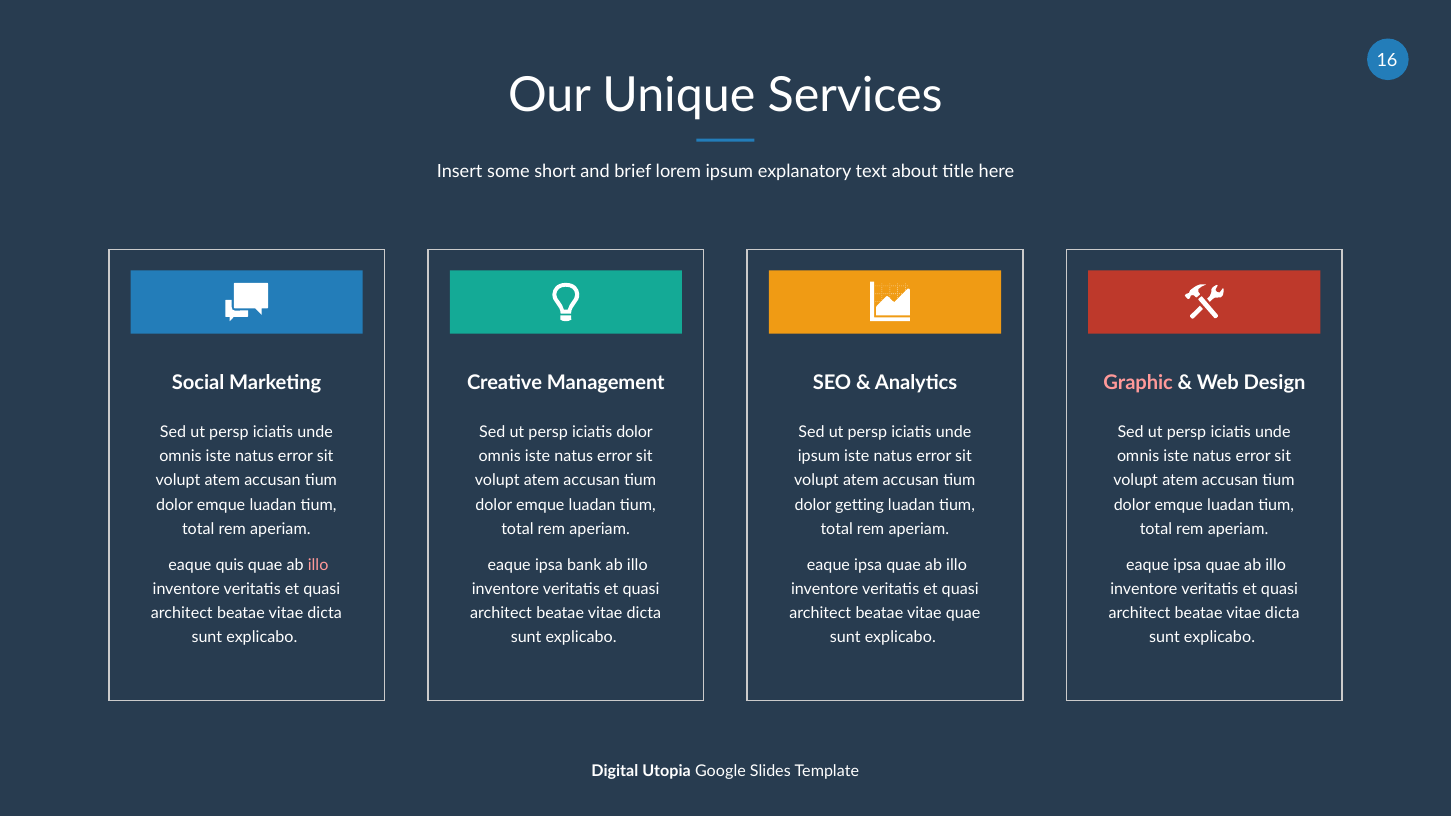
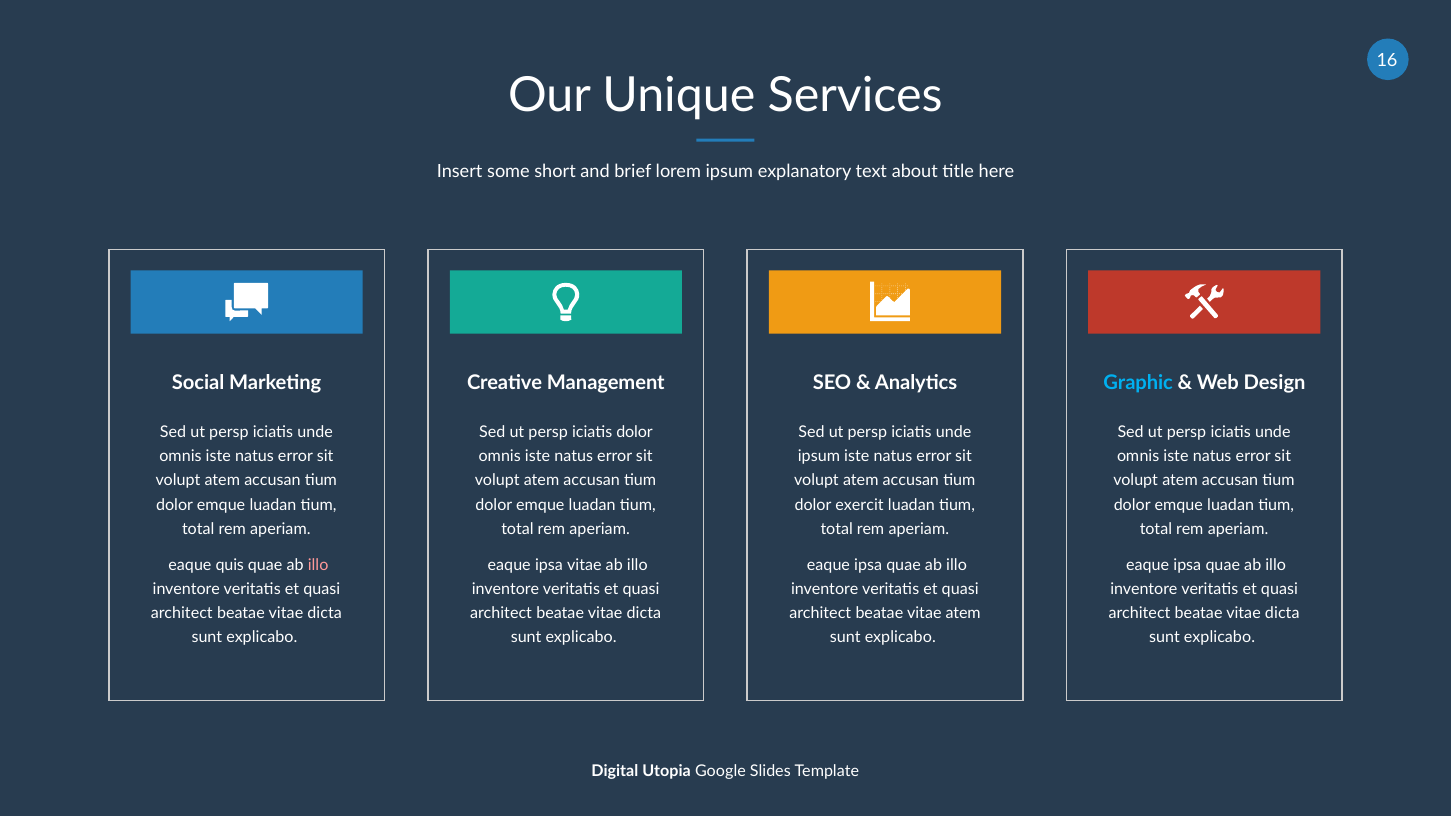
Graphic colour: pink -> light blue (1138, 383)
getting: getting -> exercit (859, 505)
ipsa bank: bank -> vitae (584, 565)
vitae quae: quae -> atem (963, 613)
